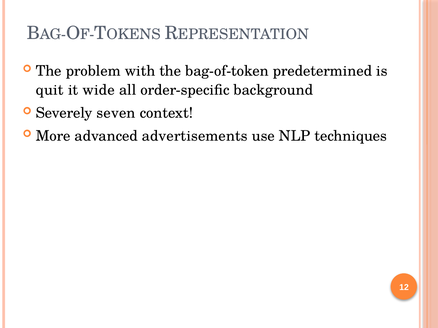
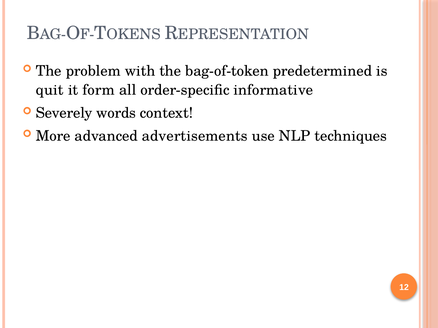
wide: wide -> form (99, 90)
background: background -> informative (273, 90)
seven: seven -> words (116, 113)
